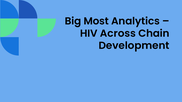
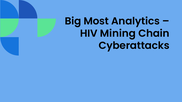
Across: Across -> Mining (118, 33)
Development: Development -> Cyberattacks (134, 46)
